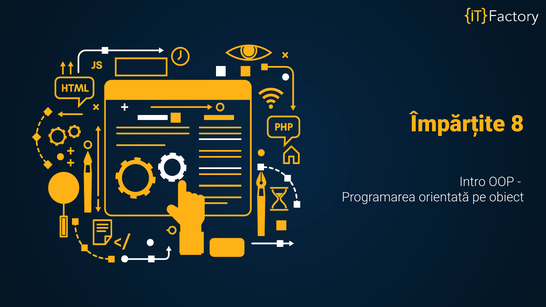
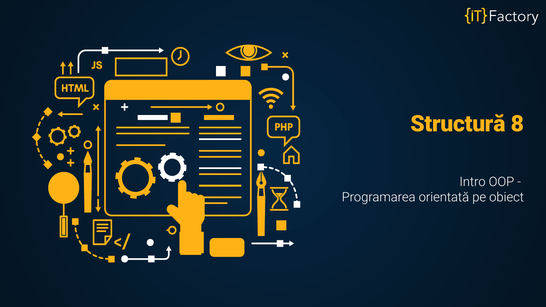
Împărțite: Împărțite -> Structură (458, 124)
